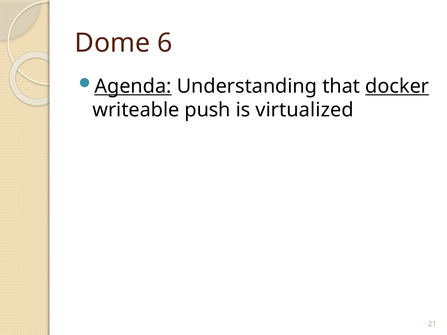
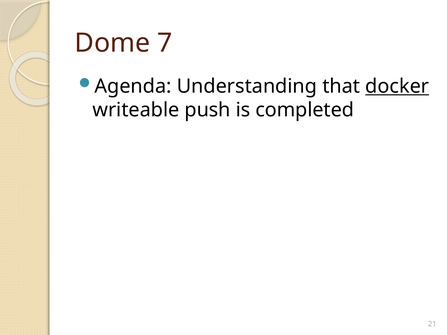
6: 6 -> 7 (165, 43)
Agenda underline: present -> none (133, 86)
virtualized: virtualized -> completed (305, 110)
